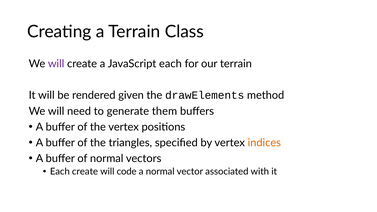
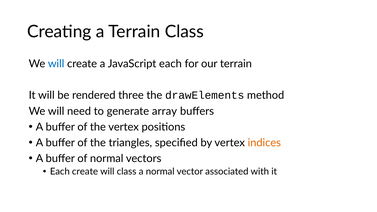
will colour: purple -> blue (56, 64)
given: given -> three (131, 95)
them: them -> array (165, 111)
will code: code -> class (127, 172)
